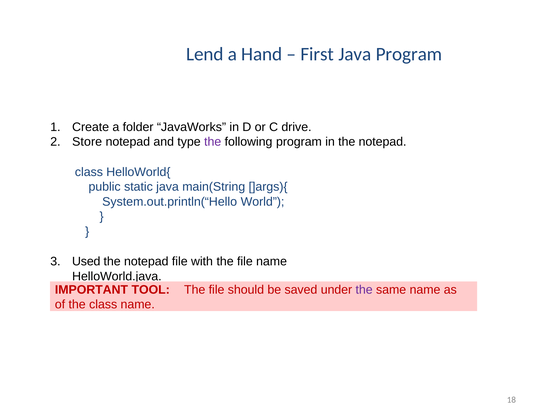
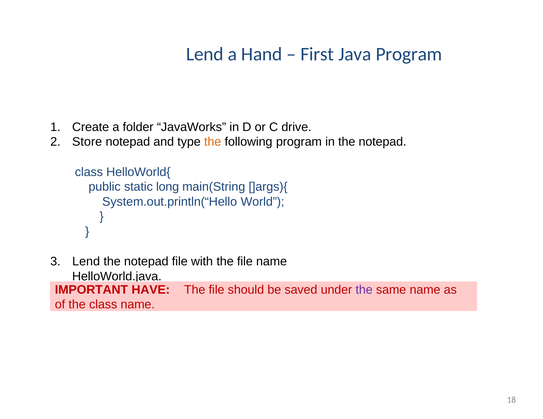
the colour: purple -> orange (213, 142)
static java: java -> long (168, 187)
Used: Used -> Lend (86, 262)
TOOL: TOOL -> HAVE (151, 290)
